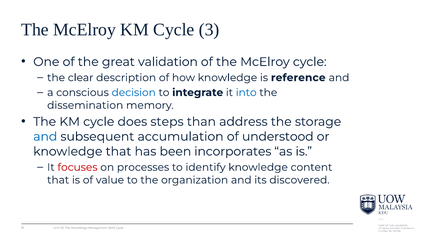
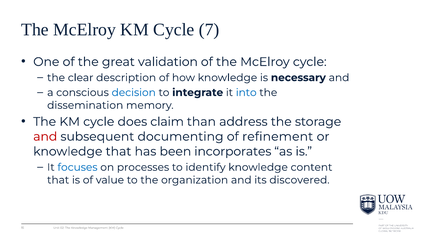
3: 3 -> 7 (209, 30)
reference: reference -> necessary (298, 78)
steps: steps -> claim (167, 122)
and colour: blue -> red (45, 137)
accumulation: accumulation -> documenting (181, 137)
understood: understood -> refinement (278, 137)
focuses colour: red -> blue (77, 167)
